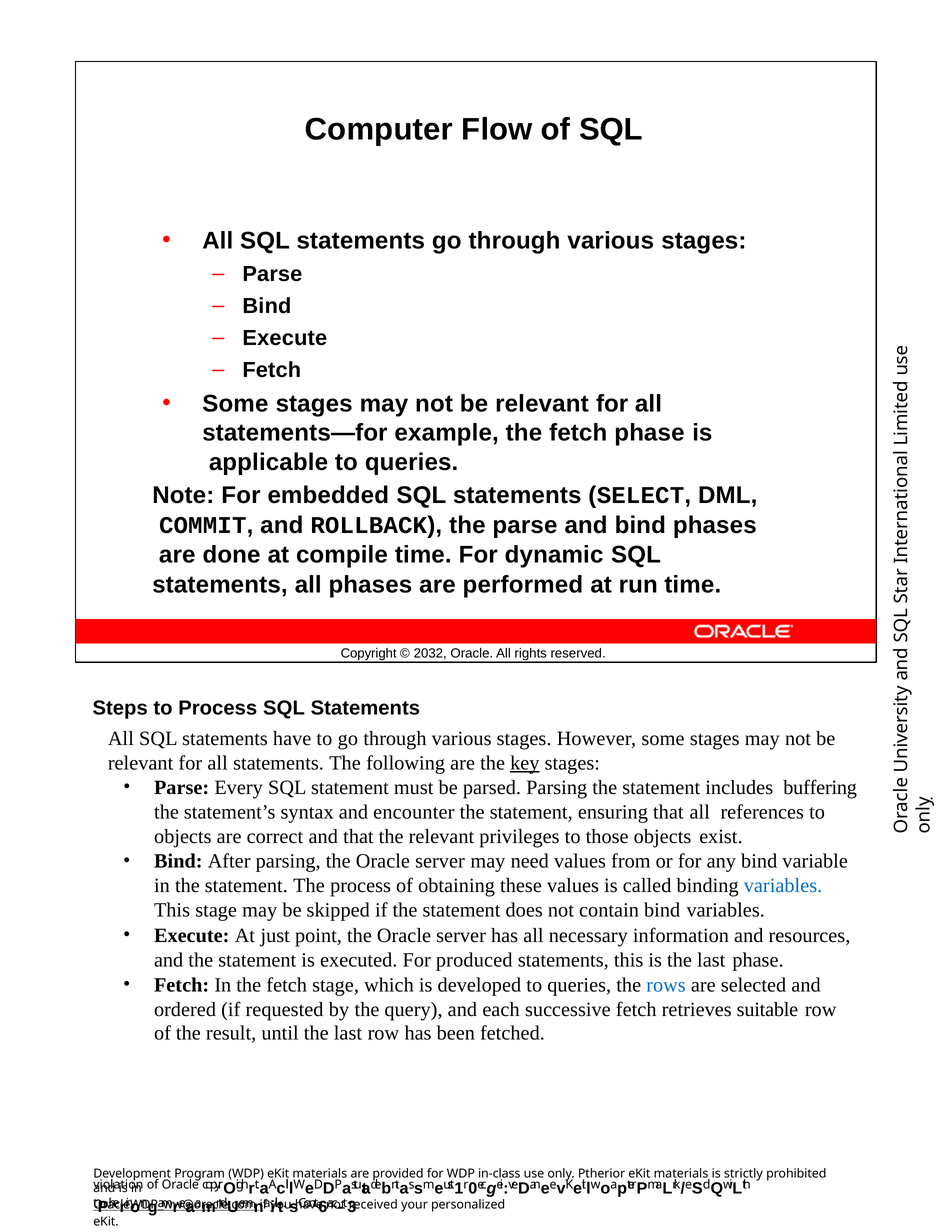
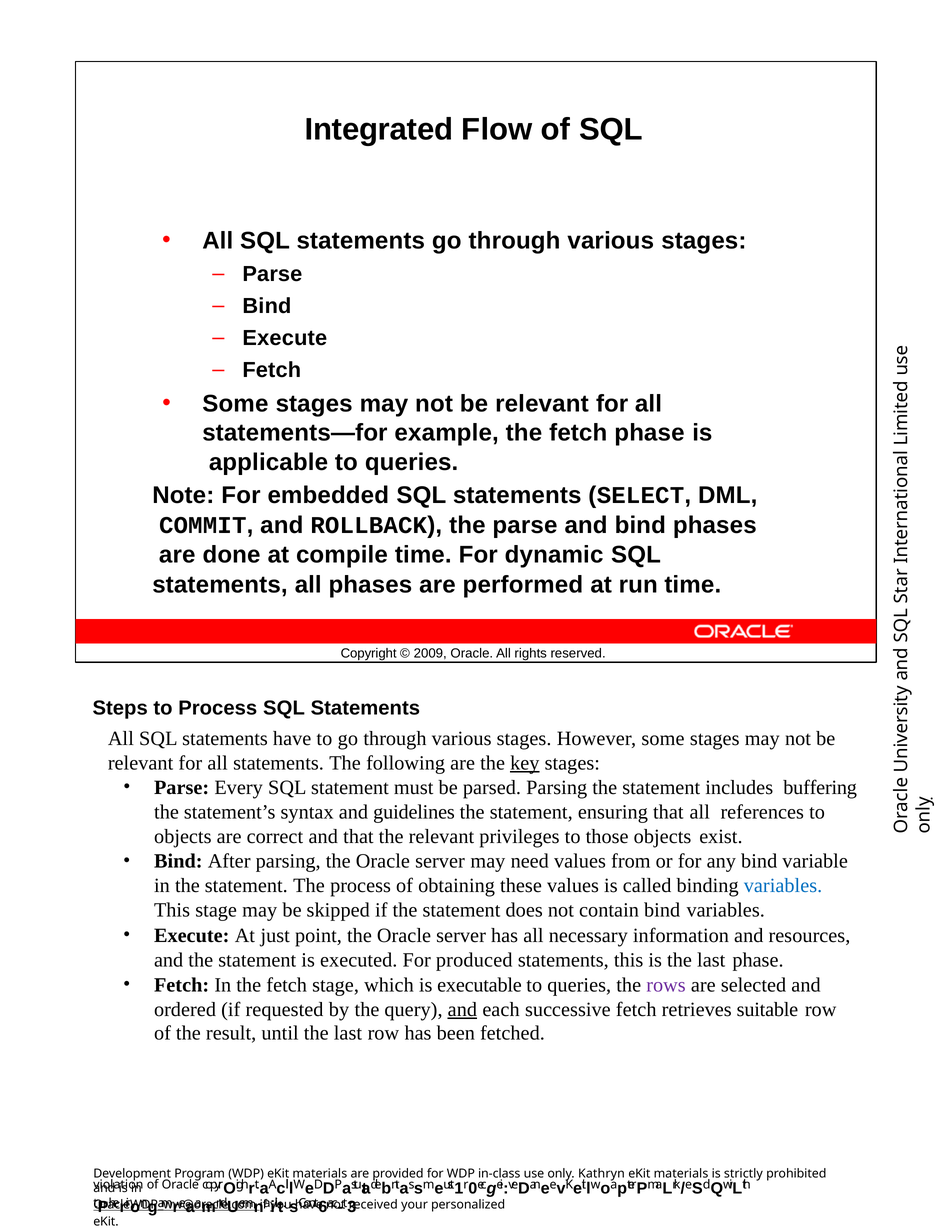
Computer: Computer -> Integrated (379, 129)
2032: 2032 -> 2009 (430, 654)
encounter: encounter -> guidelines (414, 812)
developed: developed -> executable (480, 985)
rows colour: blue -> purple (666, 985)
and underline: none -> present (462, 1009)
Ptherior: Ptherior -> Kathryn (601, 1173)
